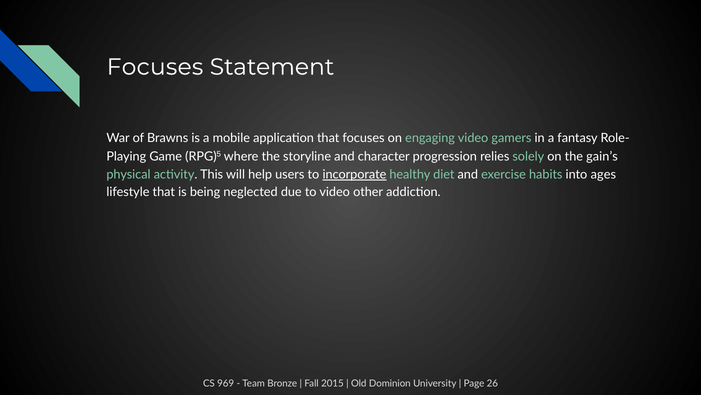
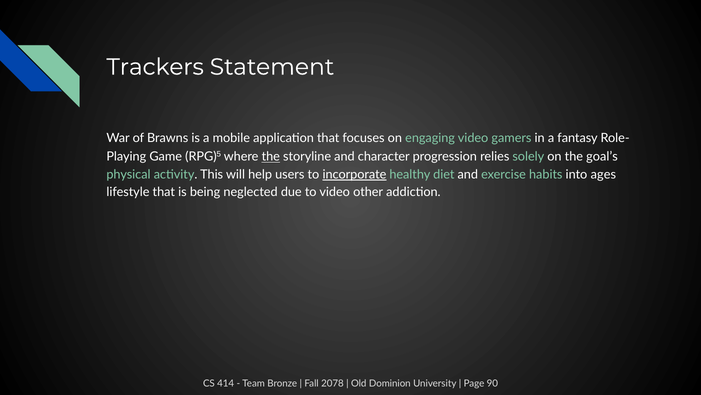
Focuses: Focuses -> Trackers (155, 67)
the underline: none -> present (271, 157)
gain’s: gain’s -> goal’s (602, 157)
969: 969 -> 414 (226, 383)
2015: 2015 -> 2078 (332, 383)
26: 26 -> 90 (492, 383)
